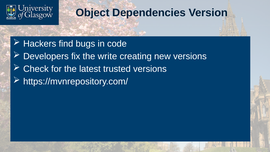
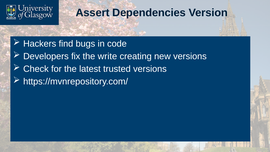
Object: Object -> Assert (93, 13)
